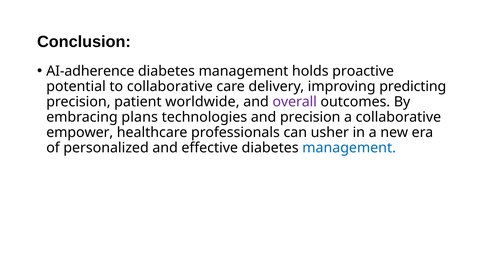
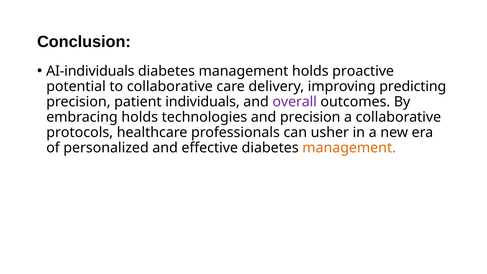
AI-adherence: AI-adherence -> AI-individuals (90, 71)
worldwide: worldwide -> individuals (203, 102)
embracing plans: plans -> holds (140, 117)
empower: empower -> protocols (80, 132)
management colour: blue -> orange (349, 148)
